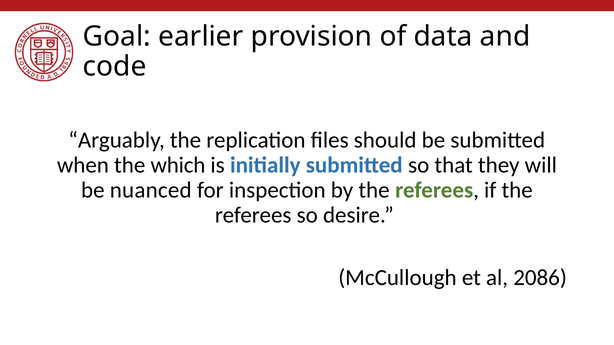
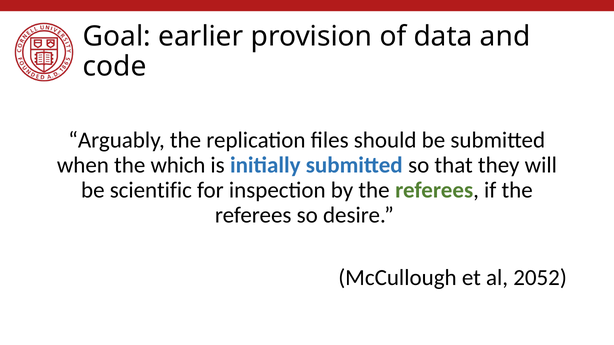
nuanced: nuanced -> scientific (151, 190)
2086: 2086 -> 2052 (540, 278)
